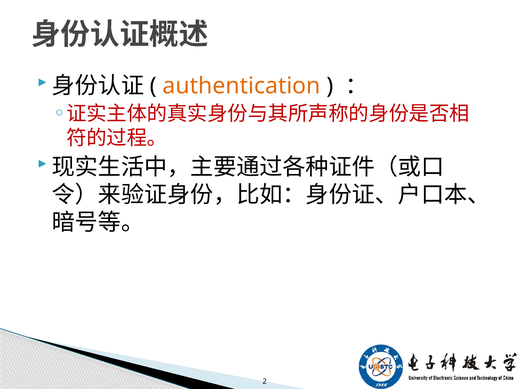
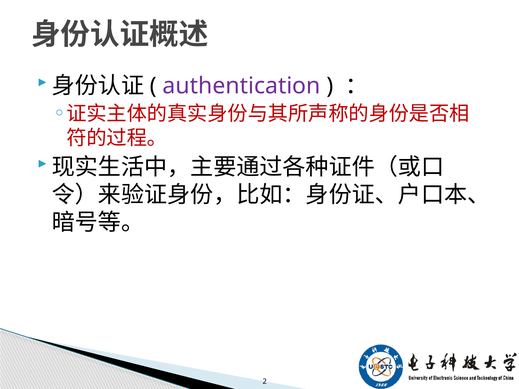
authentication colour: orange -> purple (242, 86)
